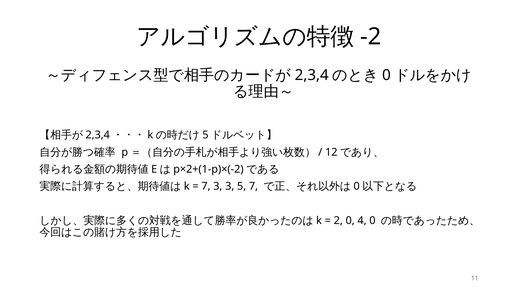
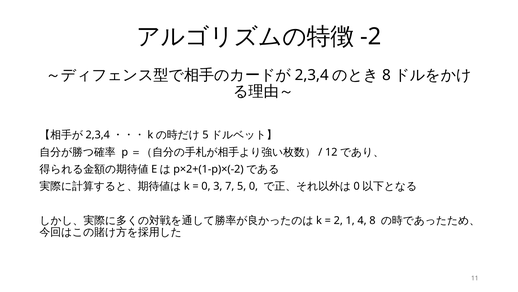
0: 0 -> 8 (386, 75)
7: 7 -> 0 (206, 186)
3 3: 3 -> 7 (230, 186)
5 7: 7 -> 0 (254, 186)
2 0: 0 -> 1 (350, 220)
4 0: 0 -> 8 (372, 220)
